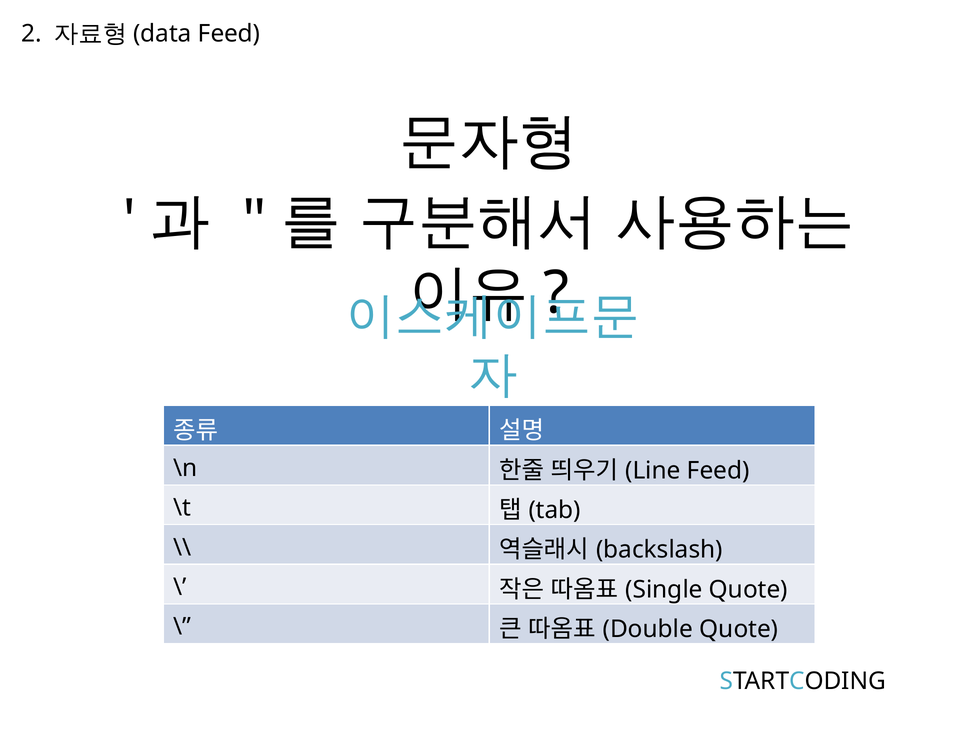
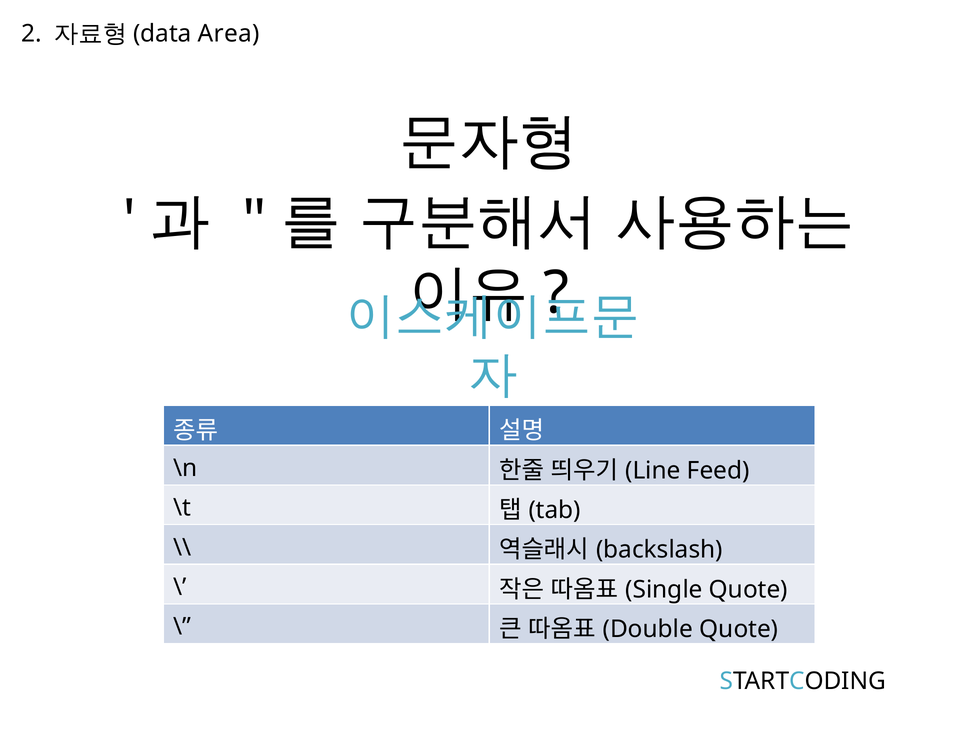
Feed: Feed -> Area (229, 34)
